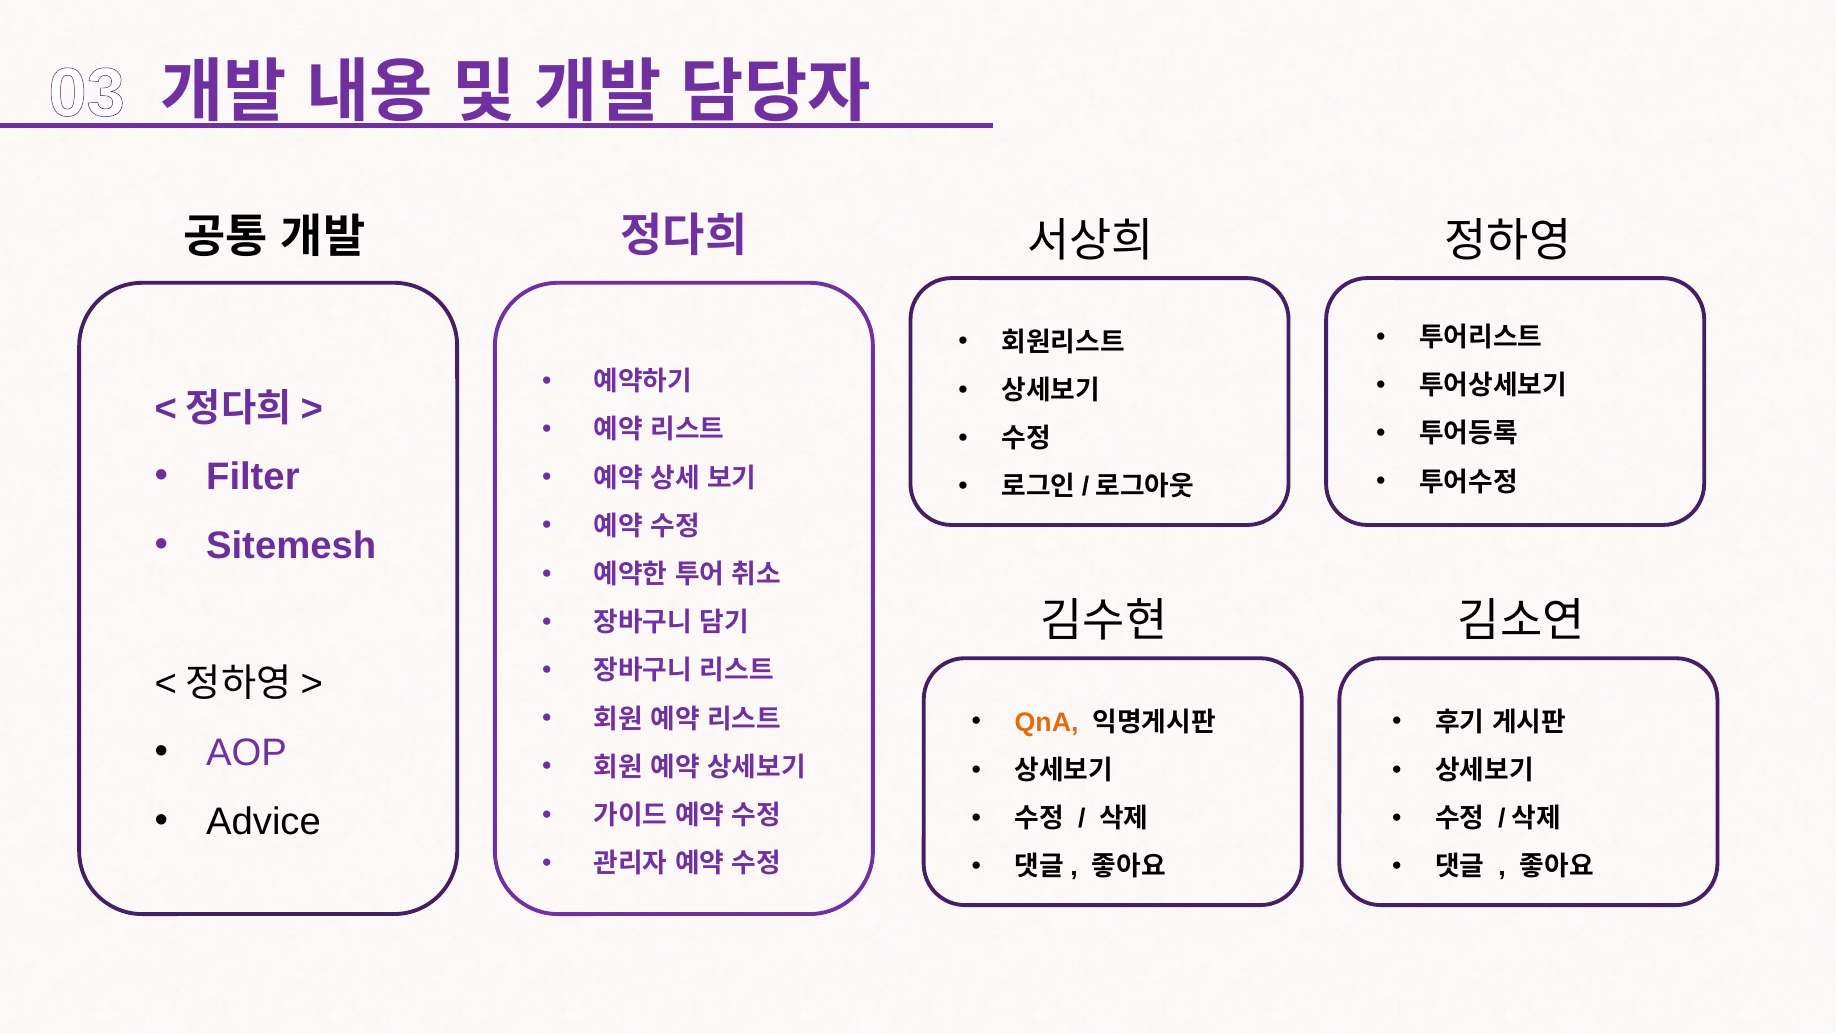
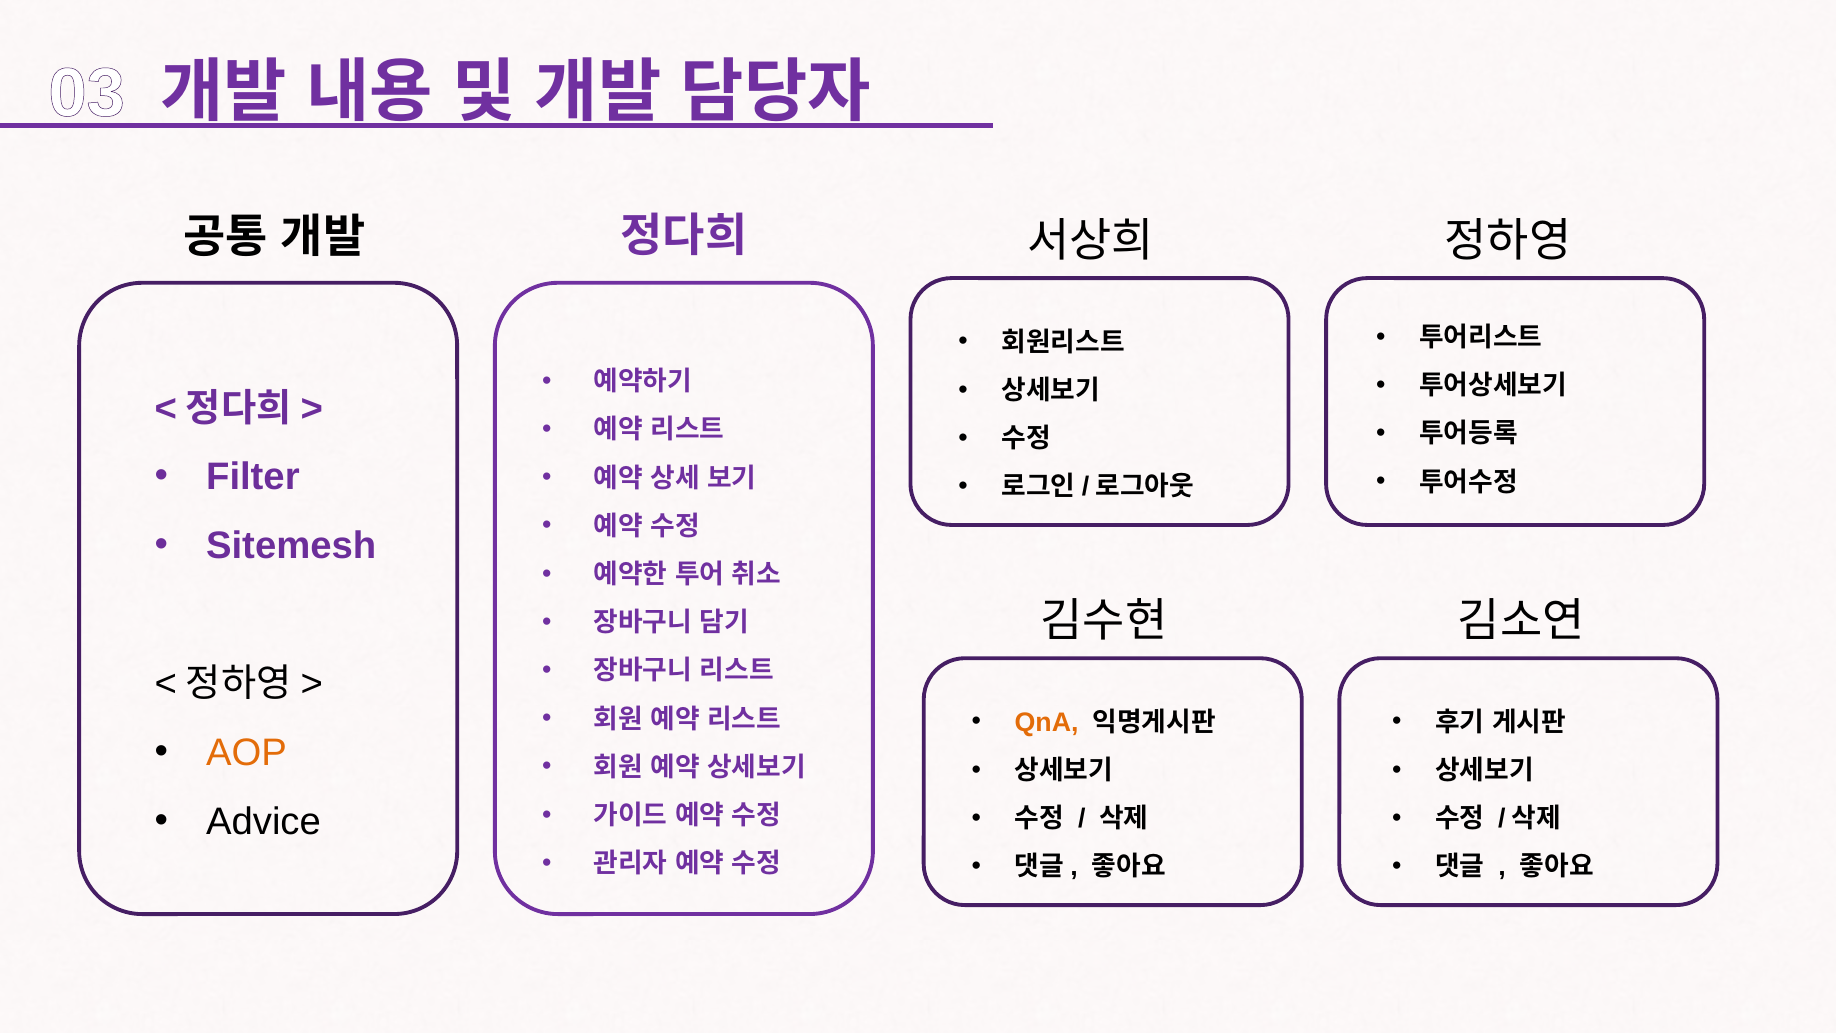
AOP colour: purple -> orange (247, 753)
